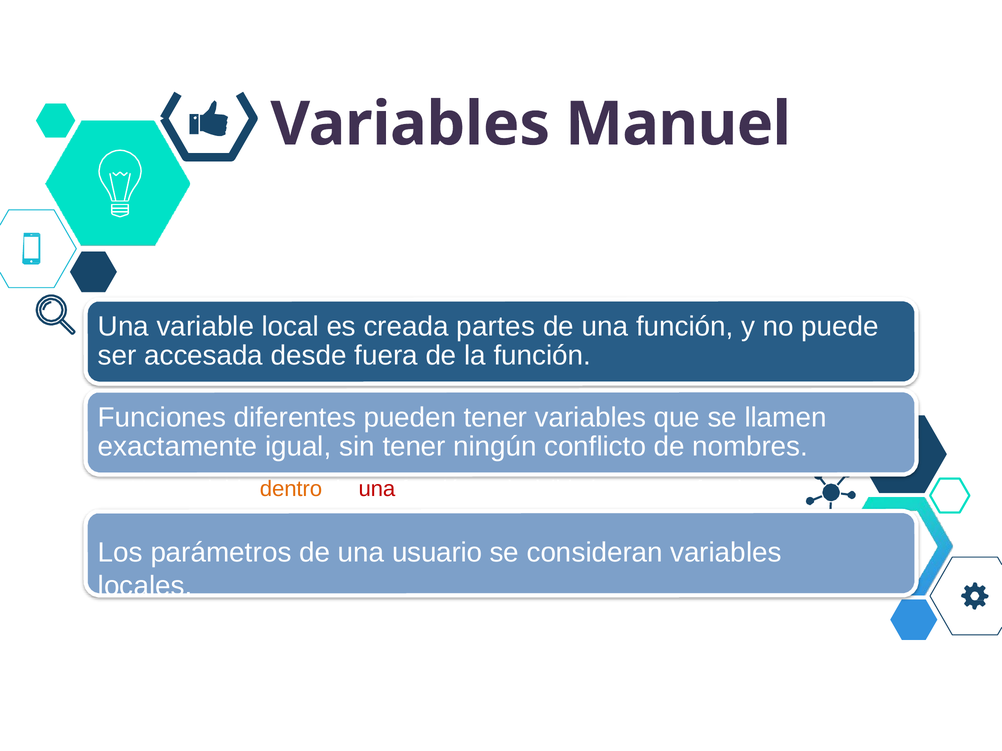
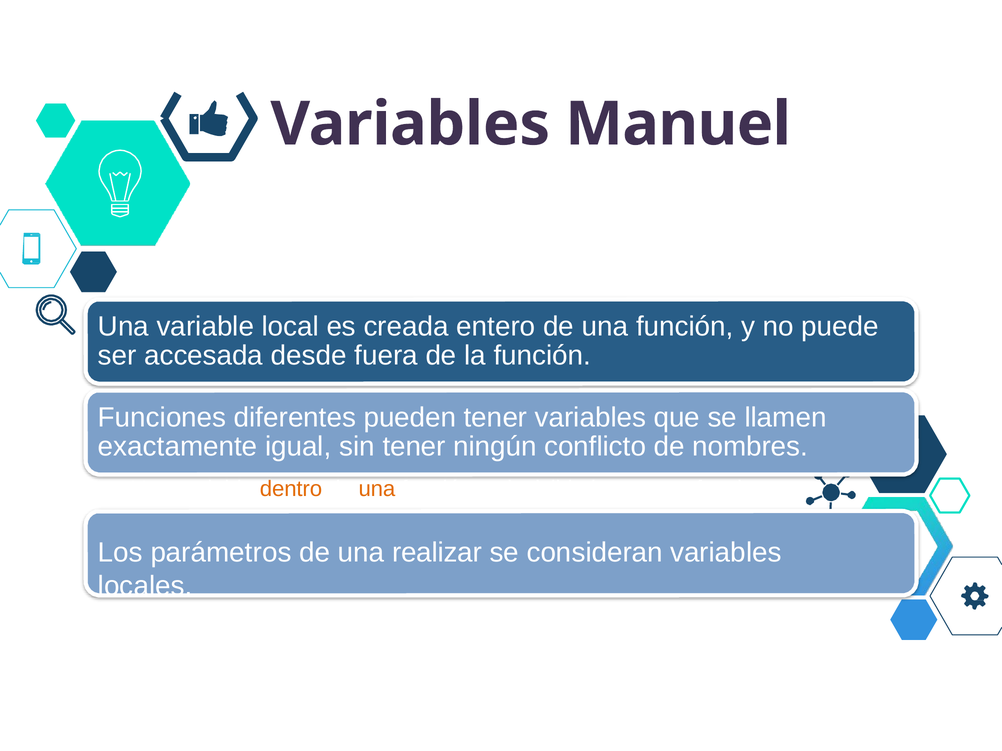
partes: partes -> entero (496, 327)
una colour: red -> orange (377, 489)
usuario: usuario -> realizar (437, 553)
